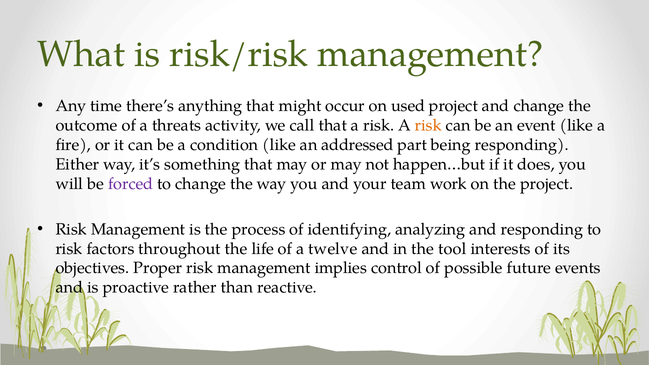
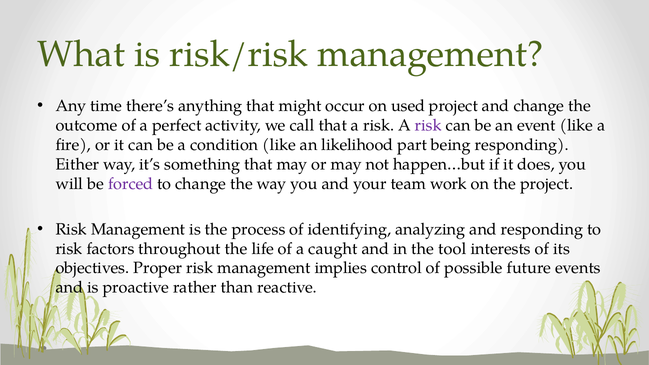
threats: threats -> perfect (177, 125)
risk colour: orange -> purple (428, 125)
addressed: addressed -> likelihood (357, 145)
twelve: twelve -> caught (333, 249)
